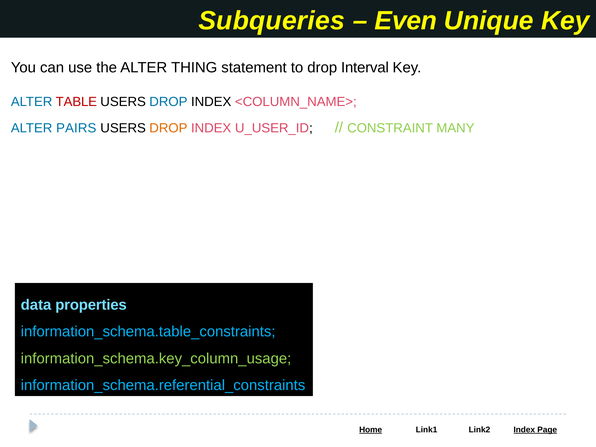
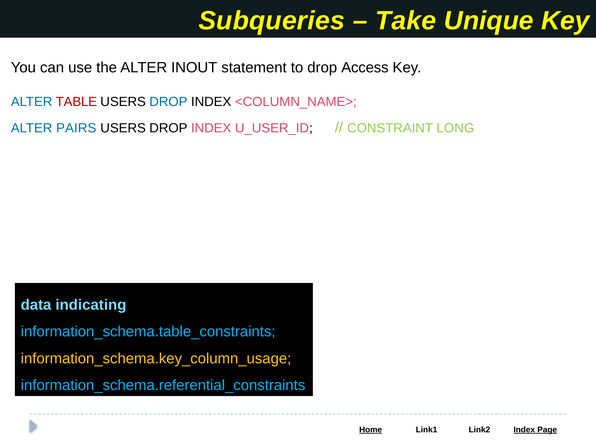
Even: Even -> Take (406, 21)
THING: THING -> INOUT (194, 68)
Interval: Interval -> Access (365, 68)
DROP colour: orange -> black (168, 128)
MANY: MANY -> LONG (455, 128)
properties: properties -> indicating (91, 305)
information_schema.key_column_usage colour: light green -> yellow (156, 358)
